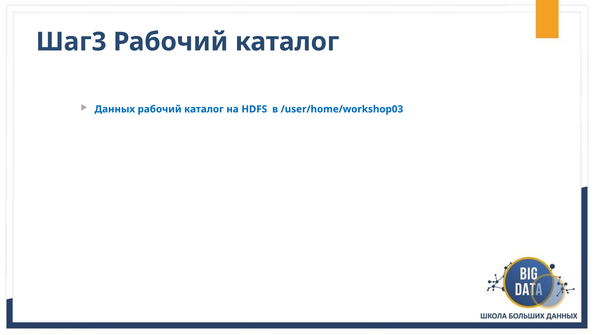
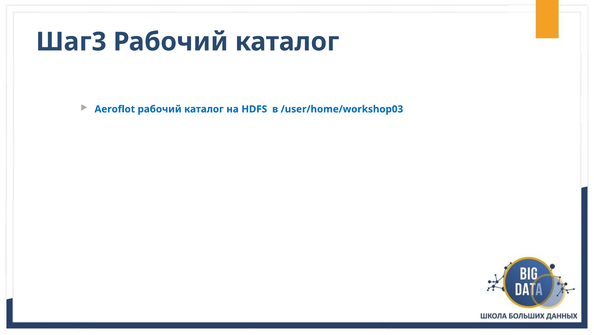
Данных: Данных -> Aeroflot (115, 109)
